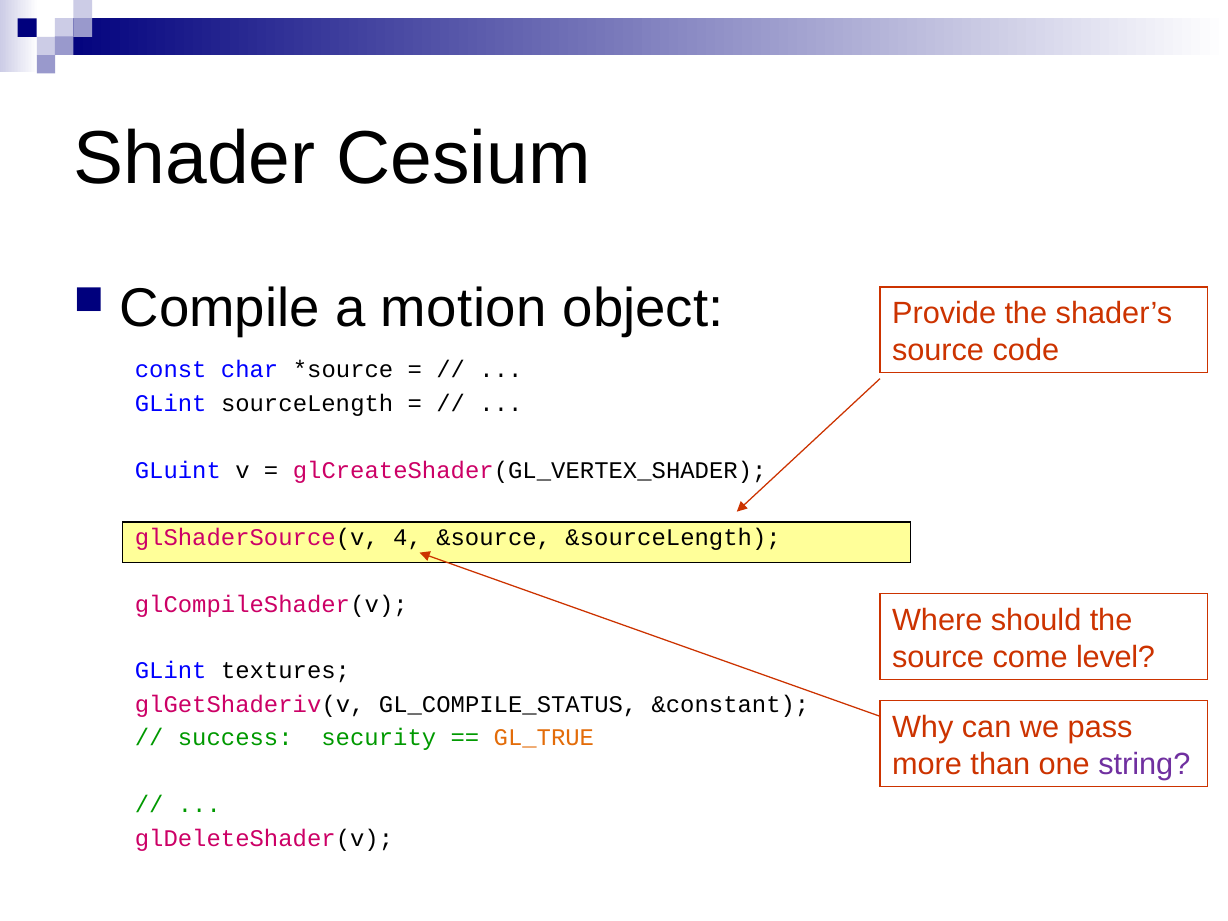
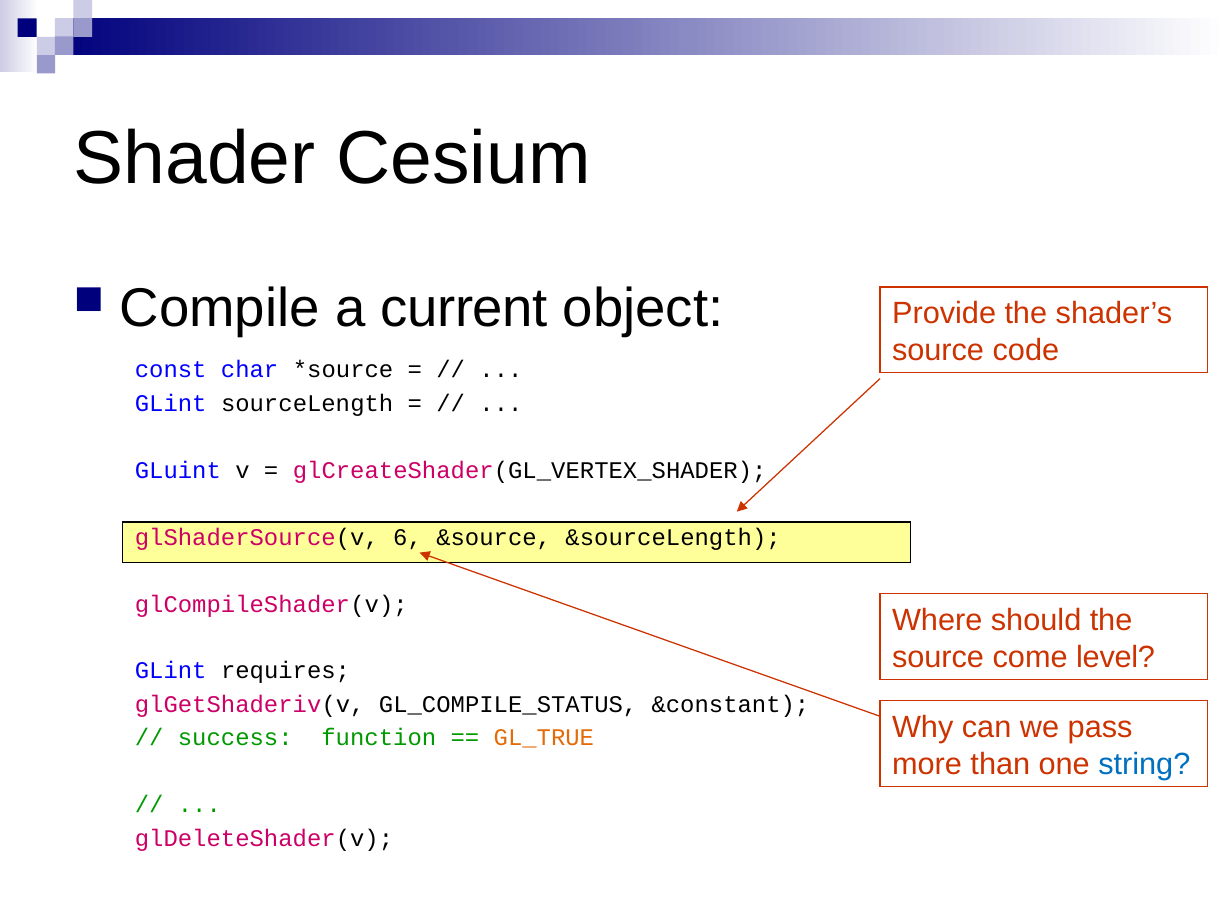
motion: motion -> current (464, 309)
4: 4 -> 6 (407, 537)
textures: textures -> requires (286, 671)
security: security -> function (379, 738)
string colour: purple -> blue (1144, 764)
